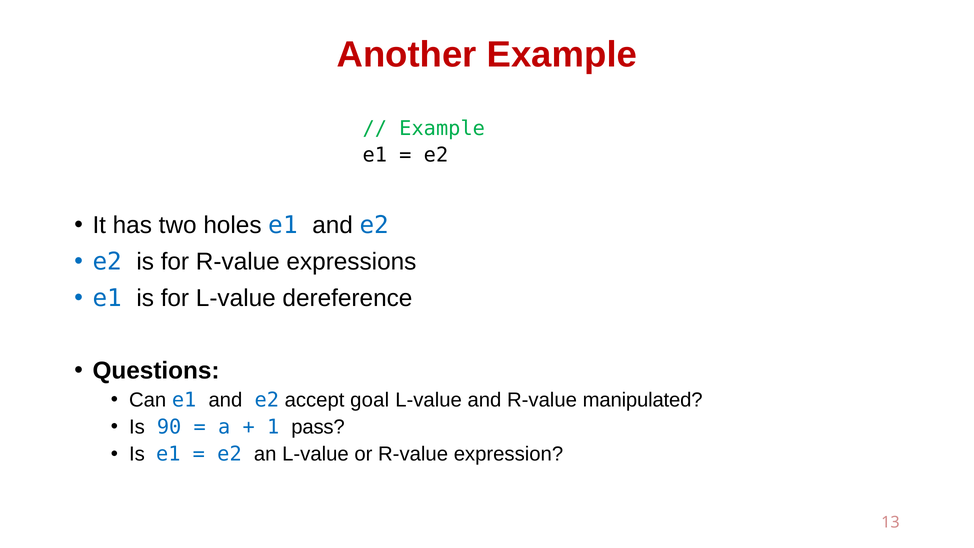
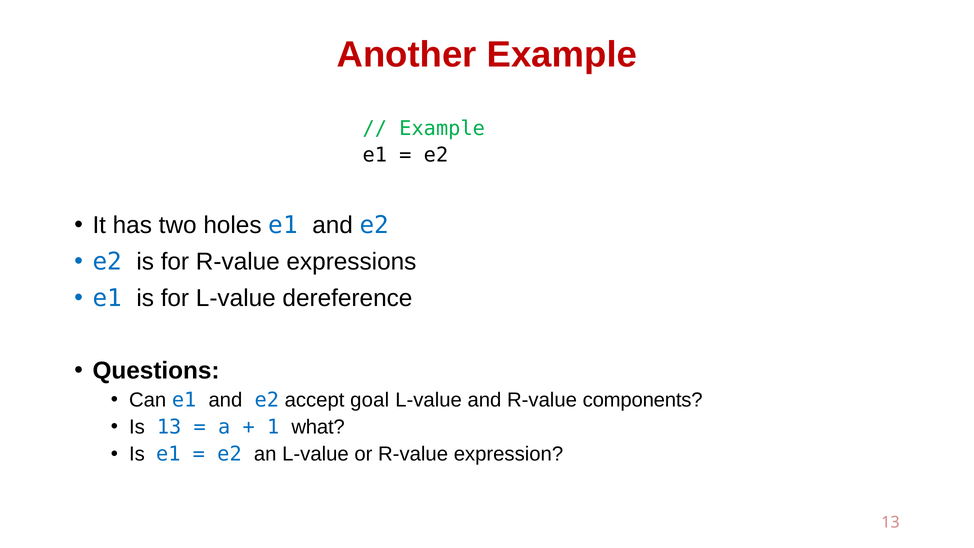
manipulated: manipulated -> components (643, 400)
Is 90: 90 -> 13 (169, 427)
pass: pass -> what (318, 427)
